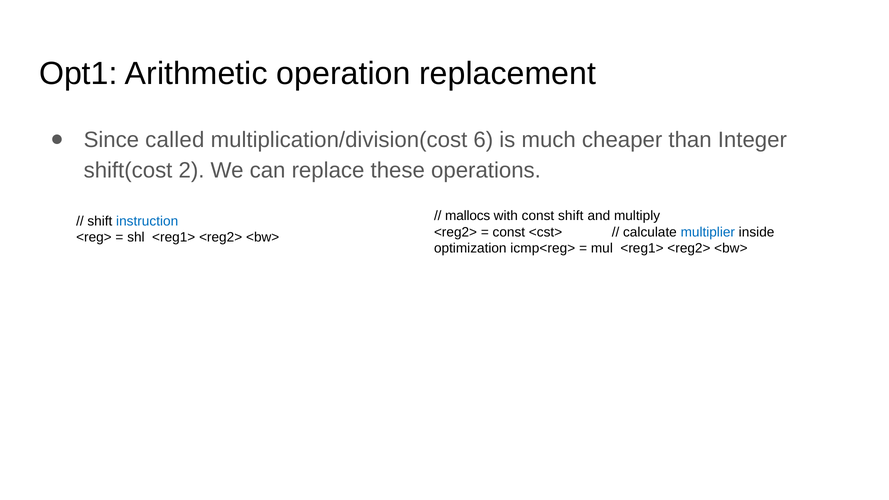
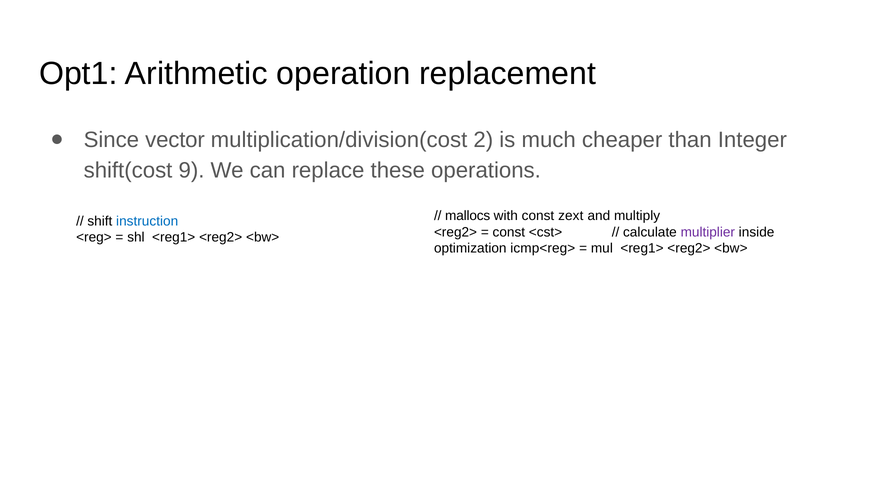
called: called -> vector (175, 140)
6: 6 -> 2 (483, 140)
2: 2 -> 9 (191, 170)
const shift: shift -> zext (571, 216)
multiplier colour: blue -> purple (708, 232)
